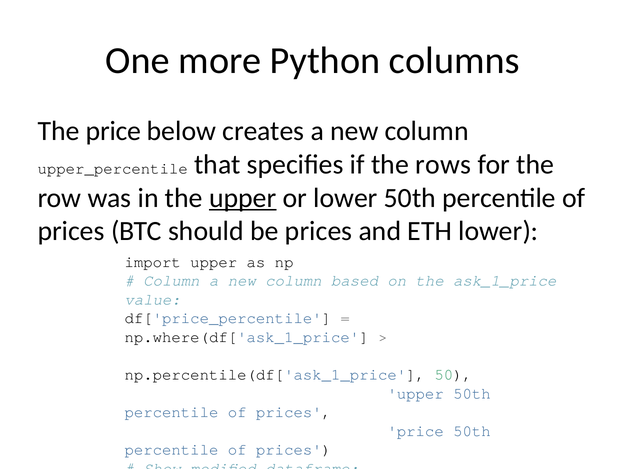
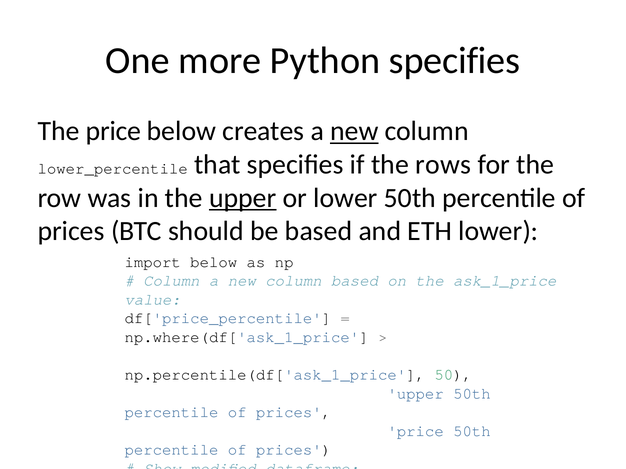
Python columns: columns -> specifies (455, 61)
new underline: none -> present (354, 131)
upper_percentile: upper_percentile -> lower_percentile (113, 169)
be prices: prices -> based (319, 232)
import upper: upper -> below (214, 262)
